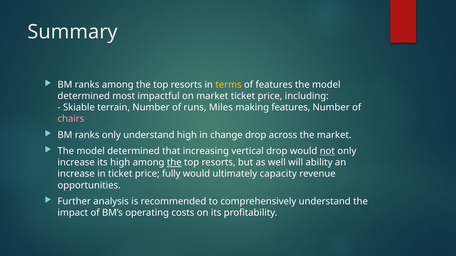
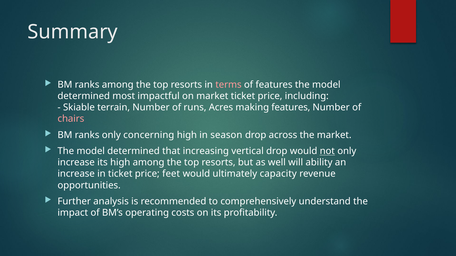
terms colour: yellow -> pink (228, 85)
Miles: Miles -> Acres (221, 108)
only understand: understand -> concerning (149, 135)
change: change -> season (226, 135)
the underline: present -> none (174, 163)
fully: fully -> feet (171, 174)
